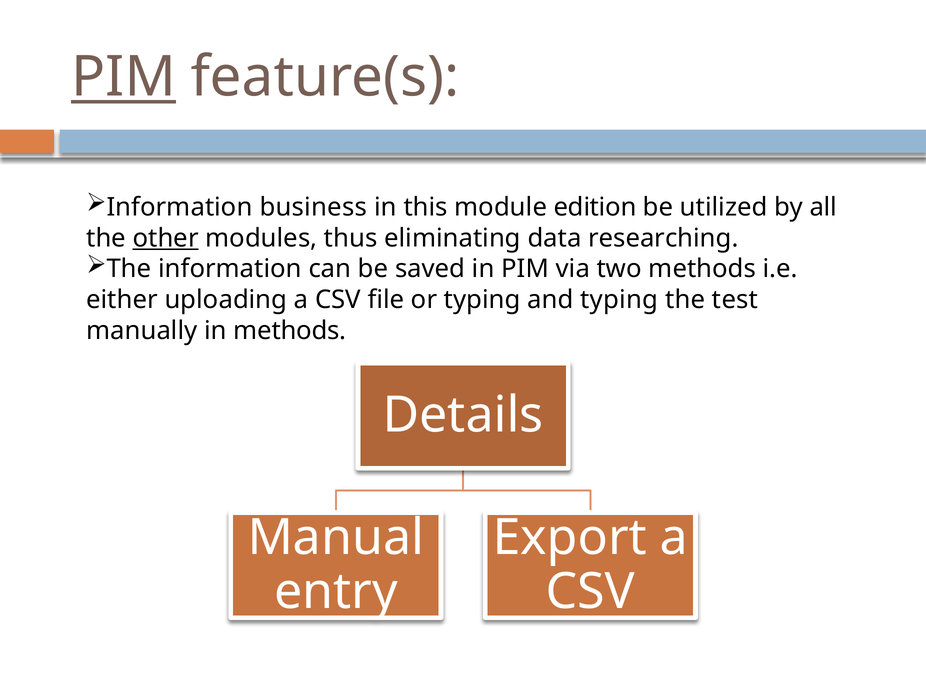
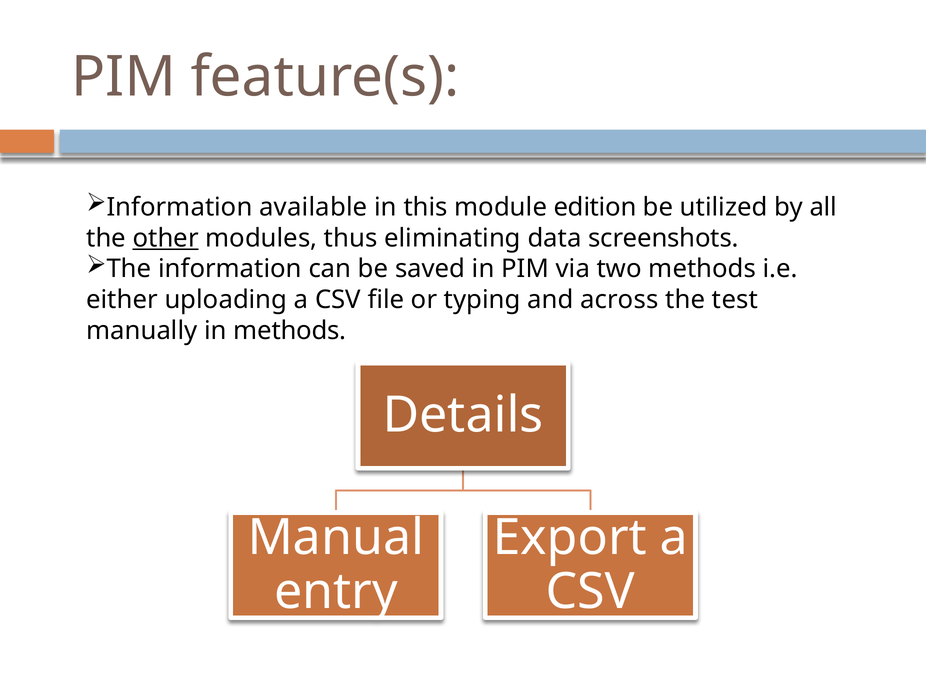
PIM underline: present -> none (124, 77)
business: business -> available (313, 207)
researching: researching -> screenshots (663, 238)
and typing: typing -> across (619, 300)
